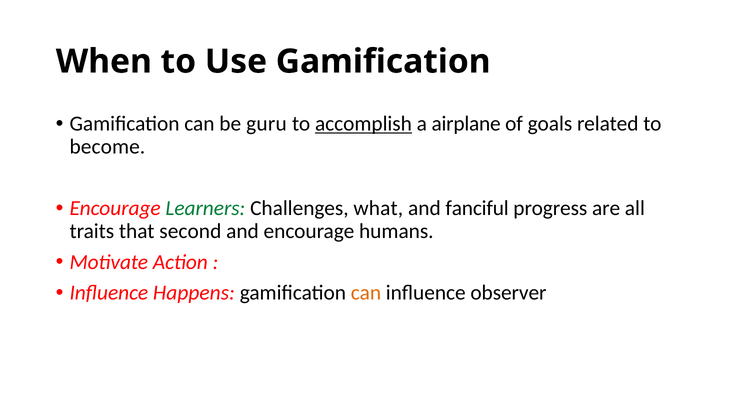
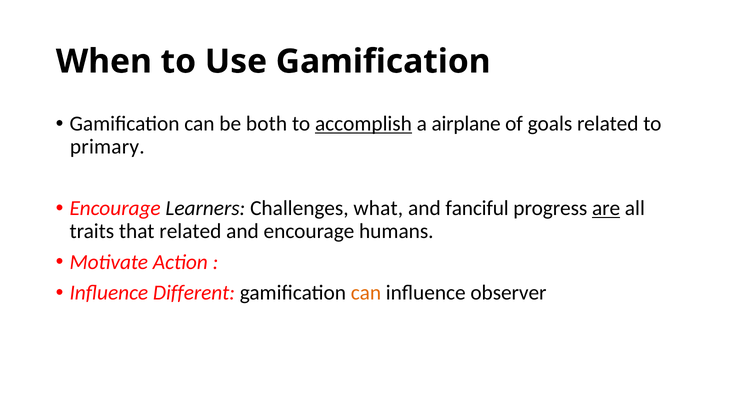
guru: guru -> both (267, 124)
become: become -> primary (107, 147)
Learners colour: green -> black (205, 208)
are underline: none -> present (606, 208)
that second: second -> related (190, 231)
Happens: Happens -> Different (194, 293)
